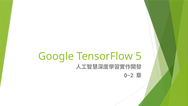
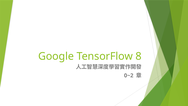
5: 5 -> 8 (139, 56)
